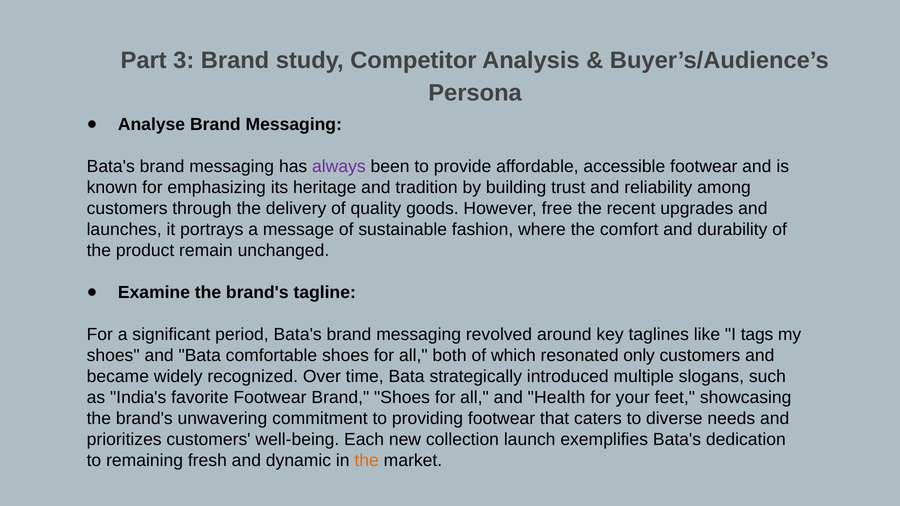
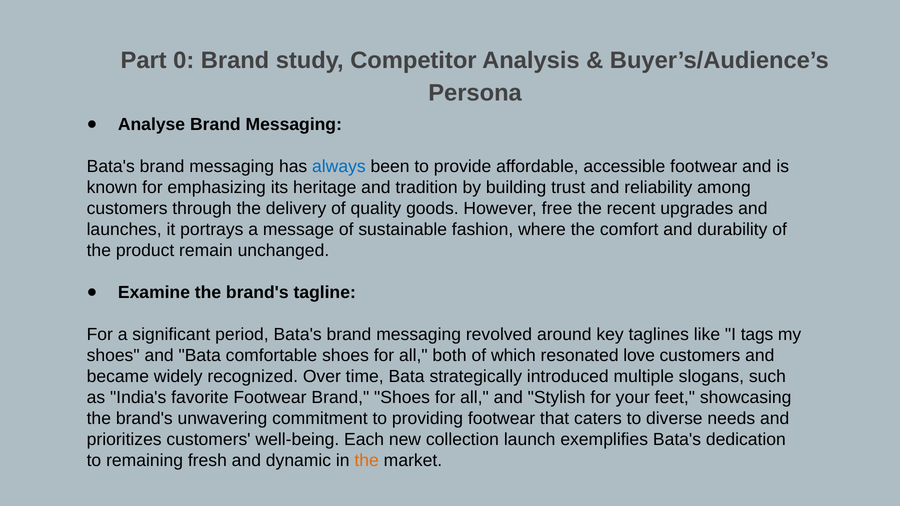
3: 3 -> 0 (184, 60)
always colour: purple -> blue (339, 166)
only: only -> love (639, 356)
Health: Health -> Stylish (557, 398)
